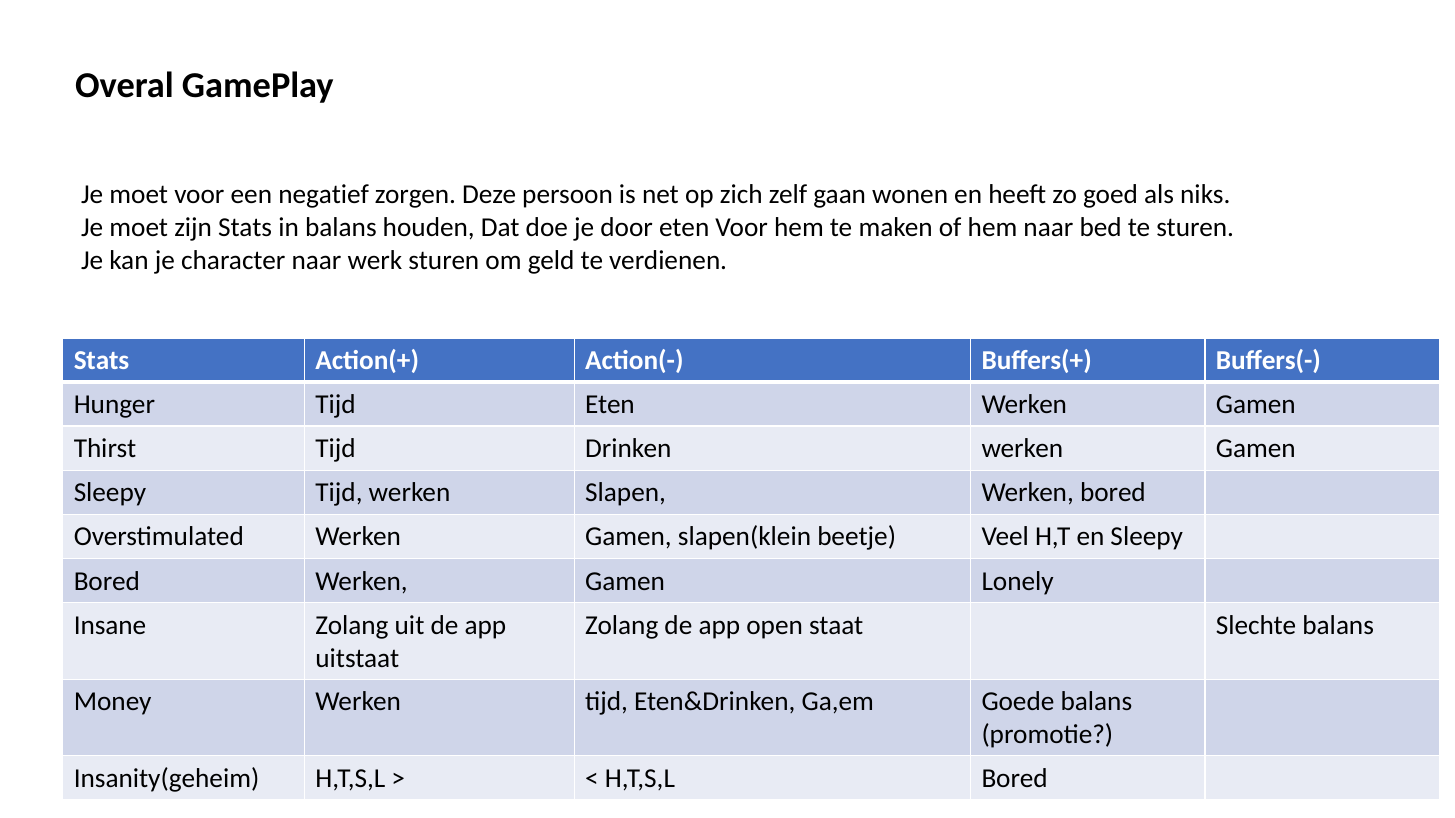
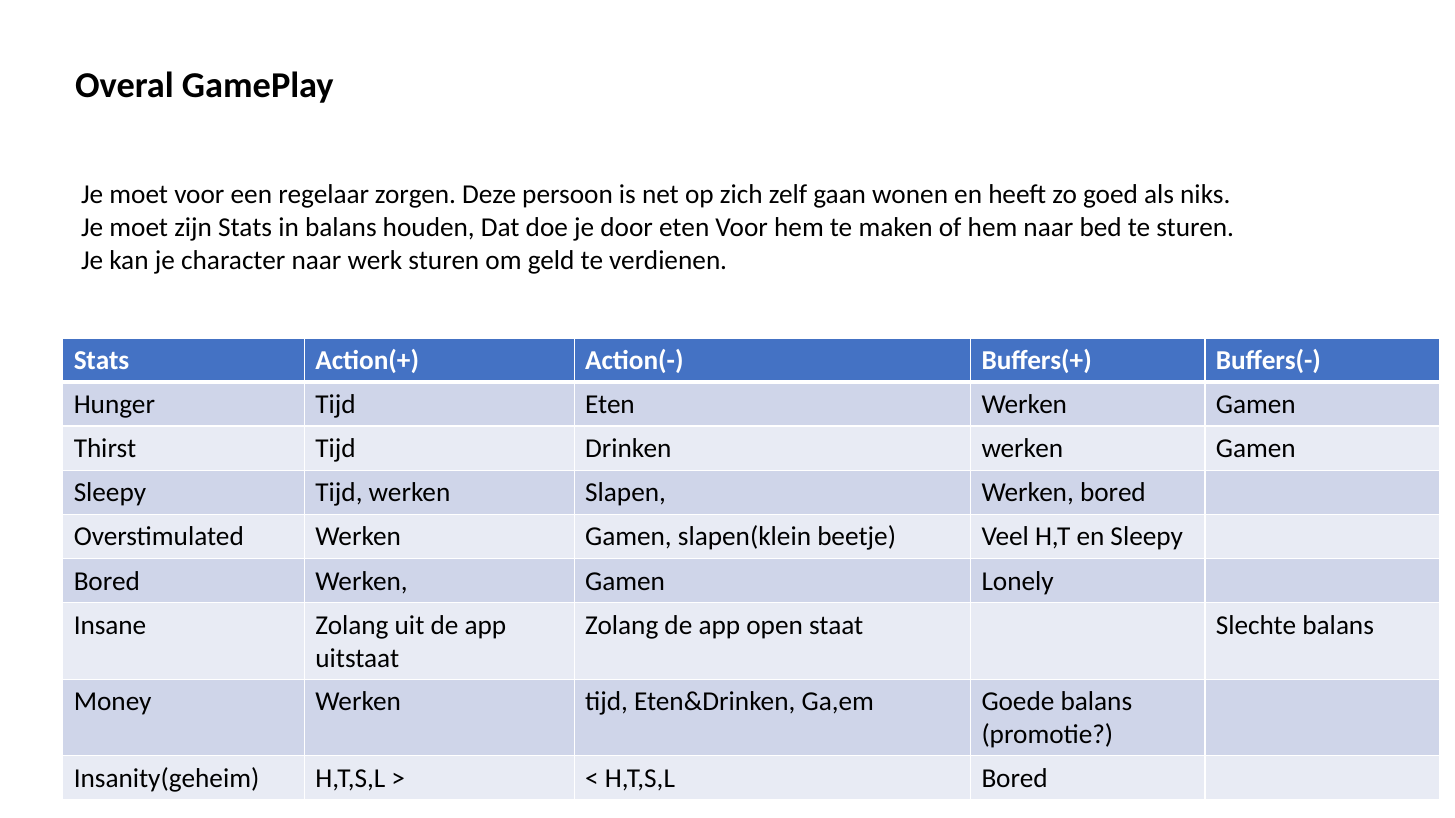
negatief: negatief -> regelaar (324, 195)
